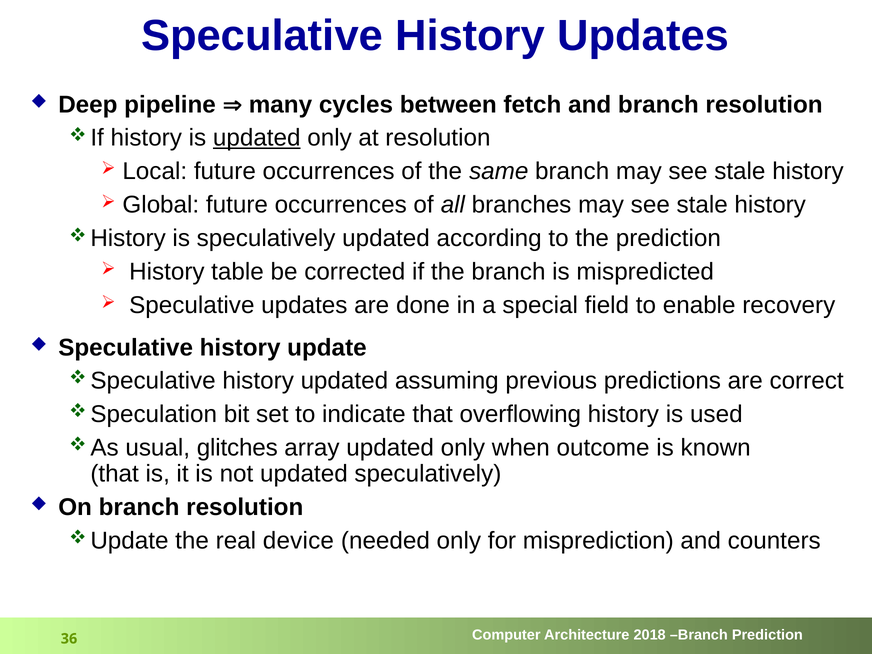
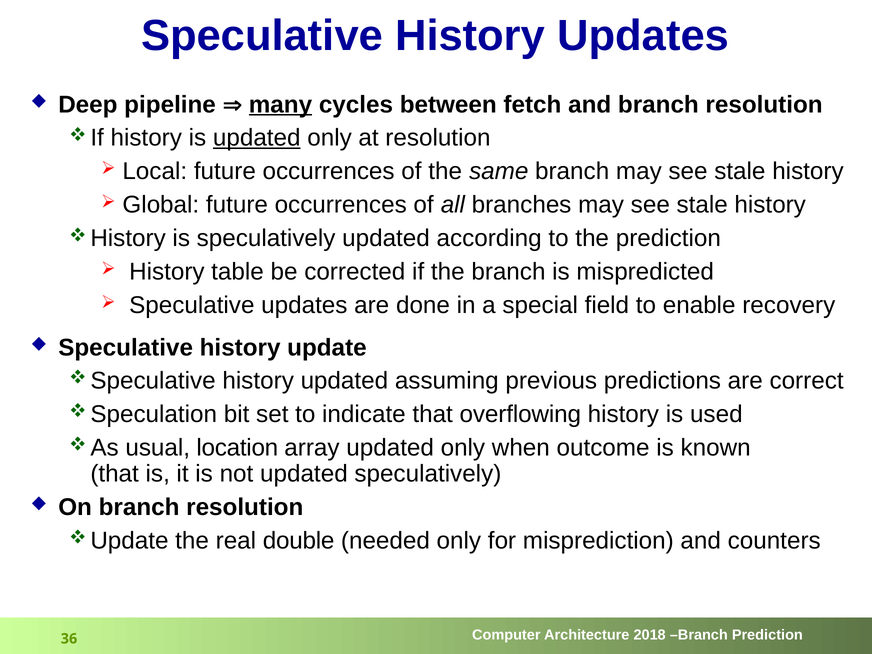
many underline: none -> present (280, 105)
glitches: glitches -> location (237, 448)
device: device -> double (299, 541)
